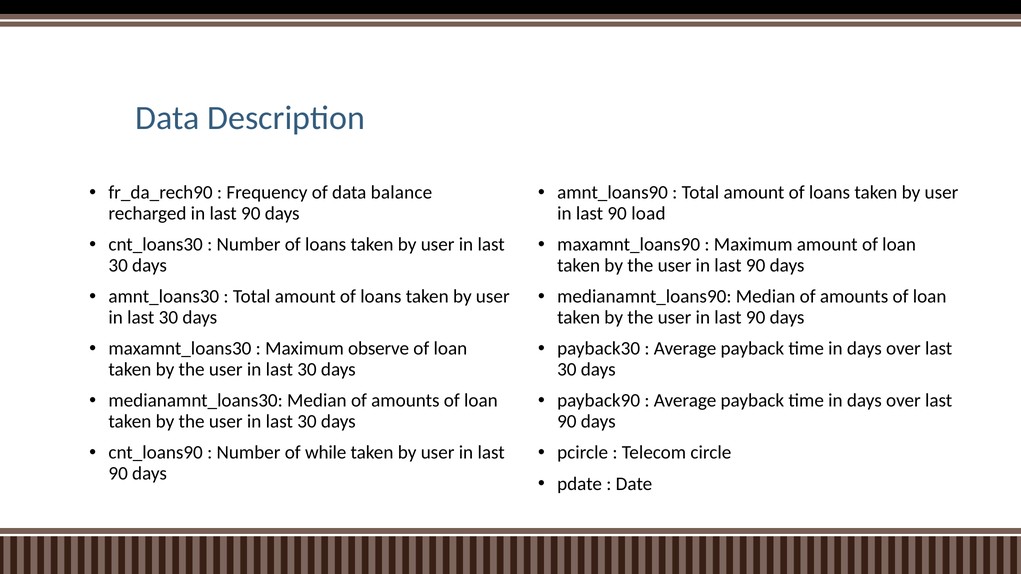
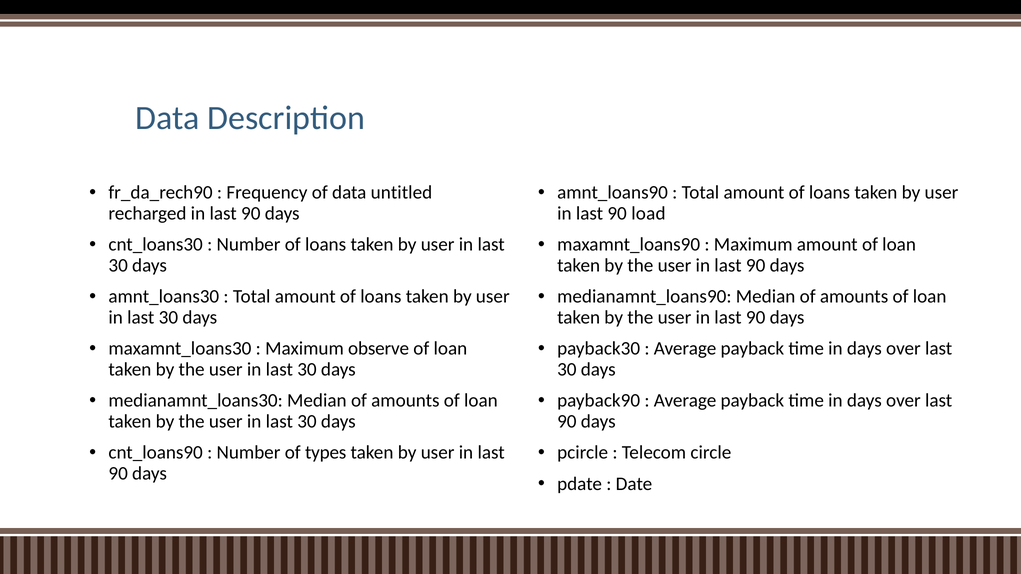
balance: balance -> untitled (402, 193)
while: while -> types (326, 453)
